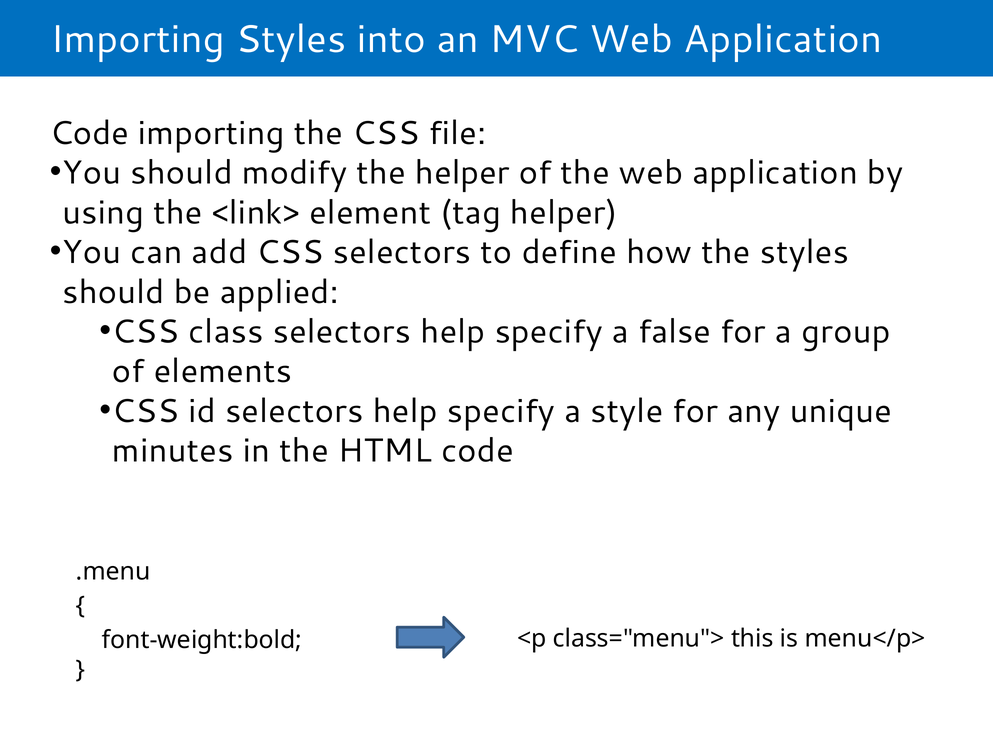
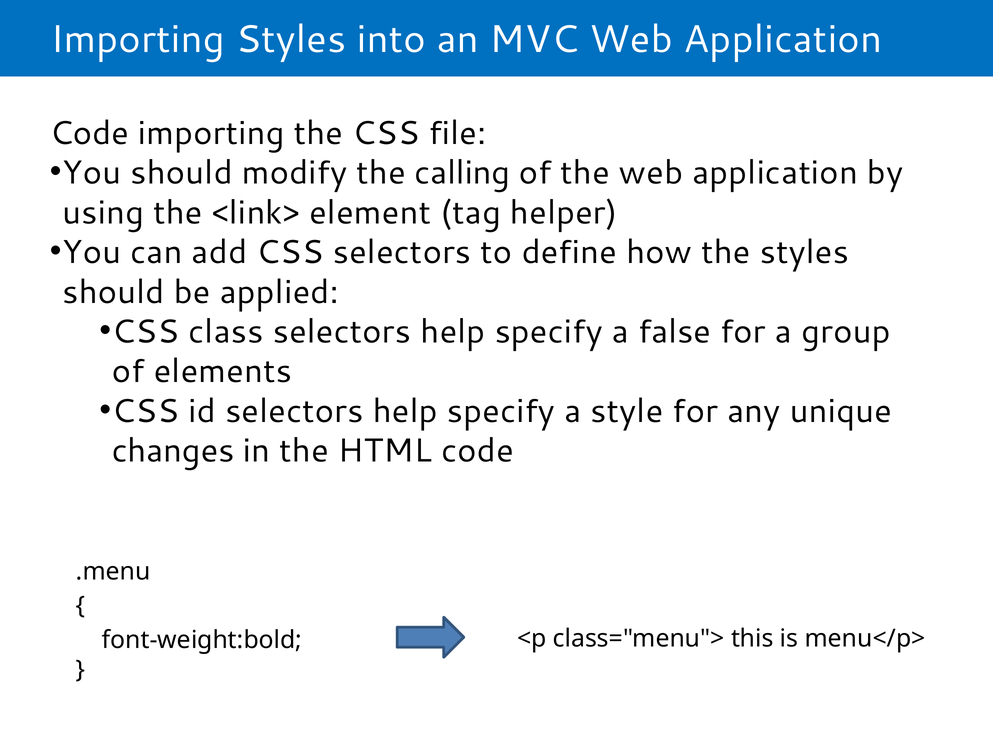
the helper: helper -> calling (462, 173)
minutes: minutes -> changes (173, 451)
